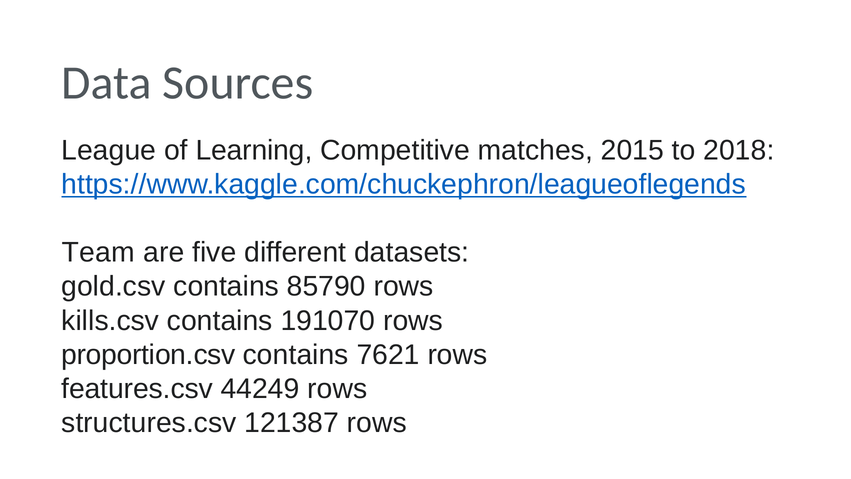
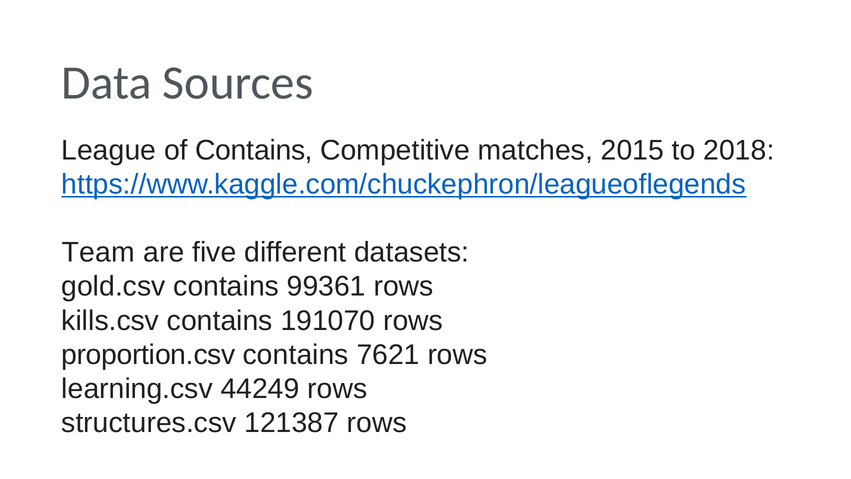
of Learning: Learning -> Contains (254, 150)
85790: 85790 -> 99361 (326, 286)
features.csv: features.csv -> learning.csv (137, 389)
